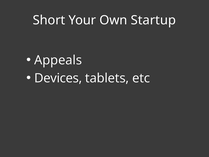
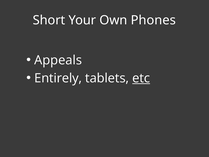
Startup: Startup -> Phones (153, 20)
Devices: Devices -> Entirely (58, 78)
etc underline: none -> present (141, 78)
